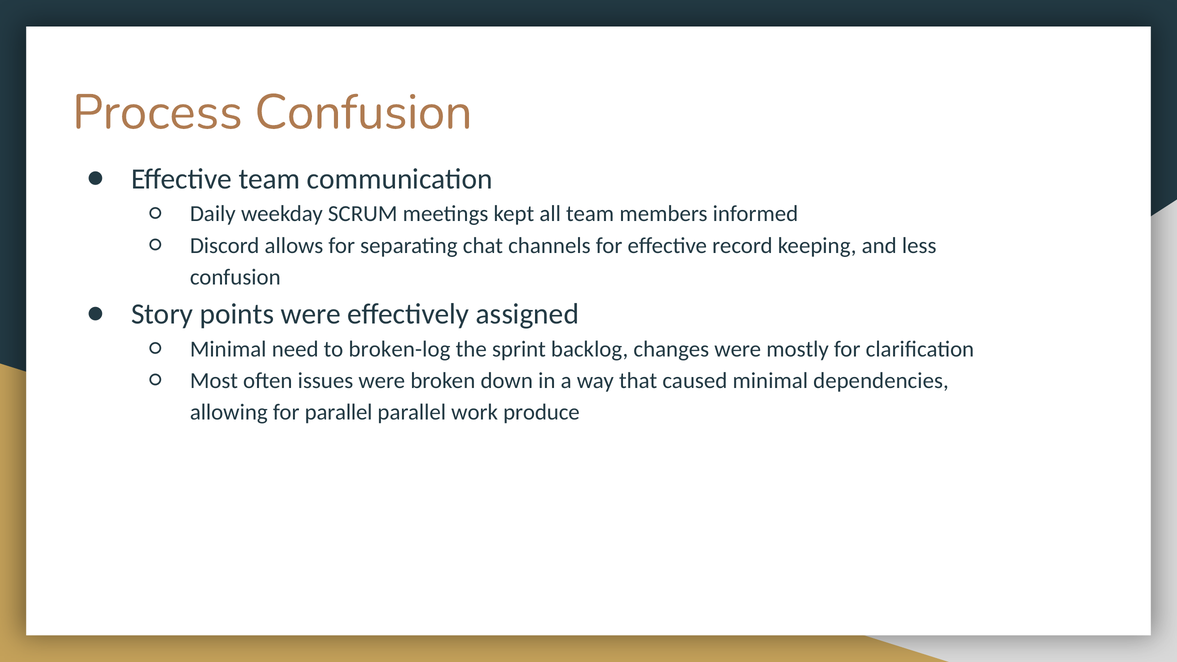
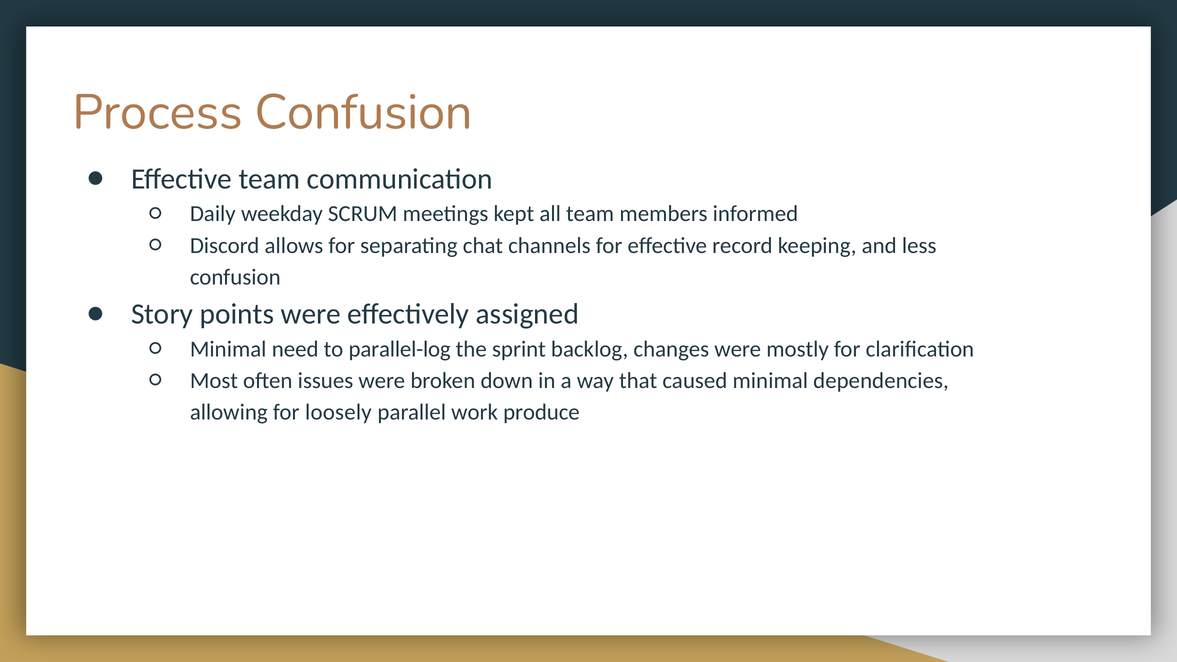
broken-log: broken-log -> parallel-log (400, 349)
for parallel: parallel -> loosely (338, 412)
